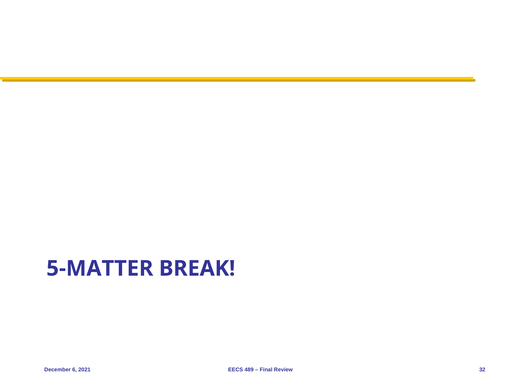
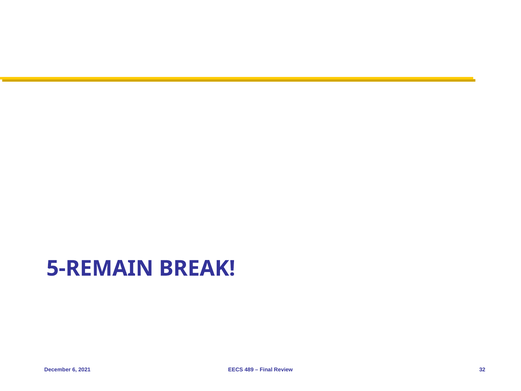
5-MATTER: 5-MATTER -> 5-REMAIN (100, 268)
